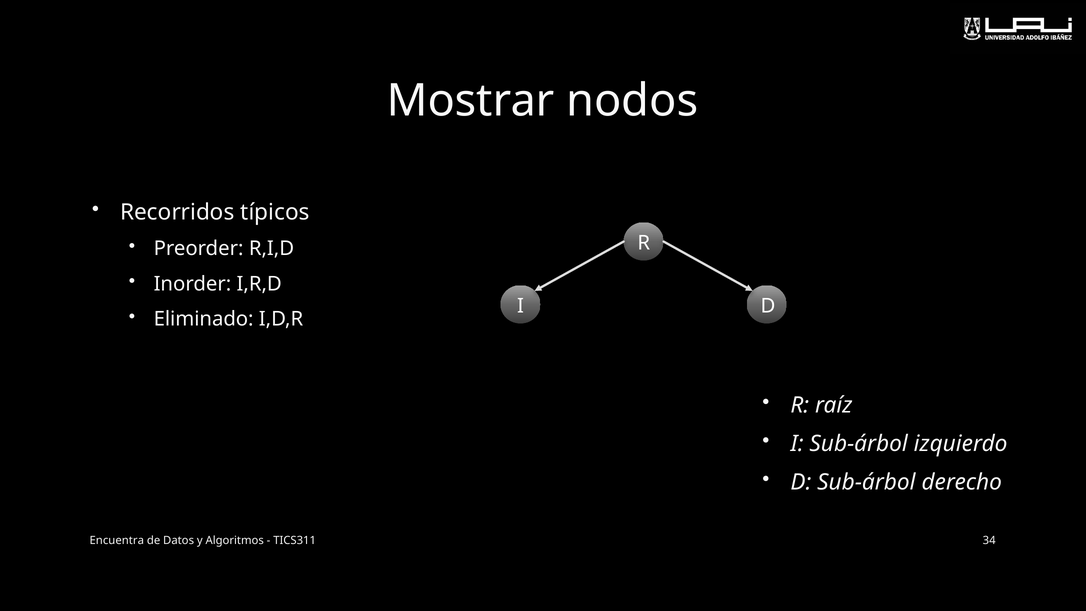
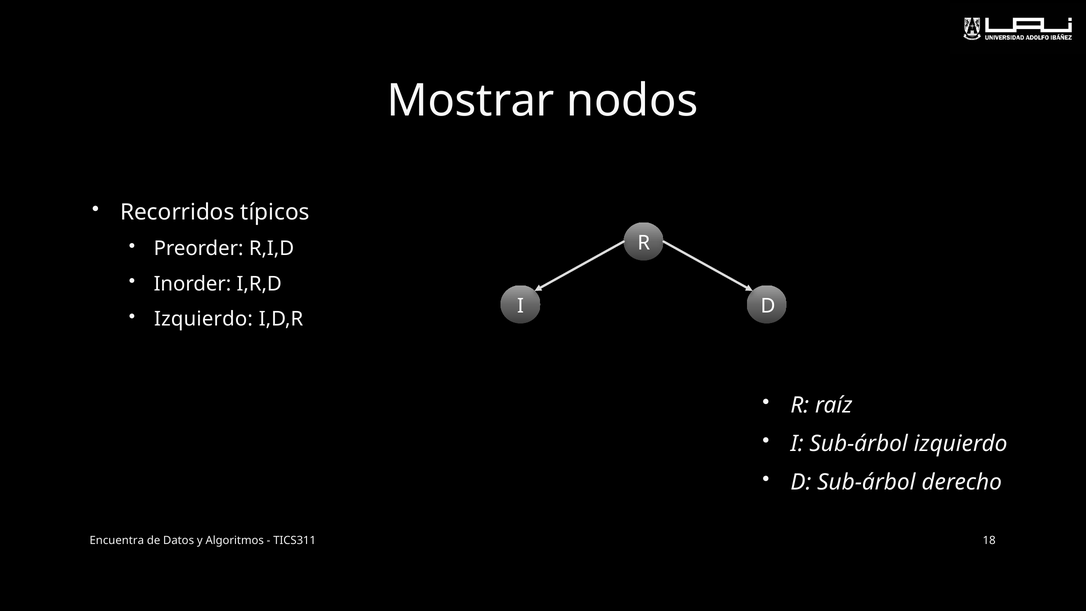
Eliminado: Eliminado -> Izquierdo (203, 319)
34: 34 -> 18 (989, 540)
